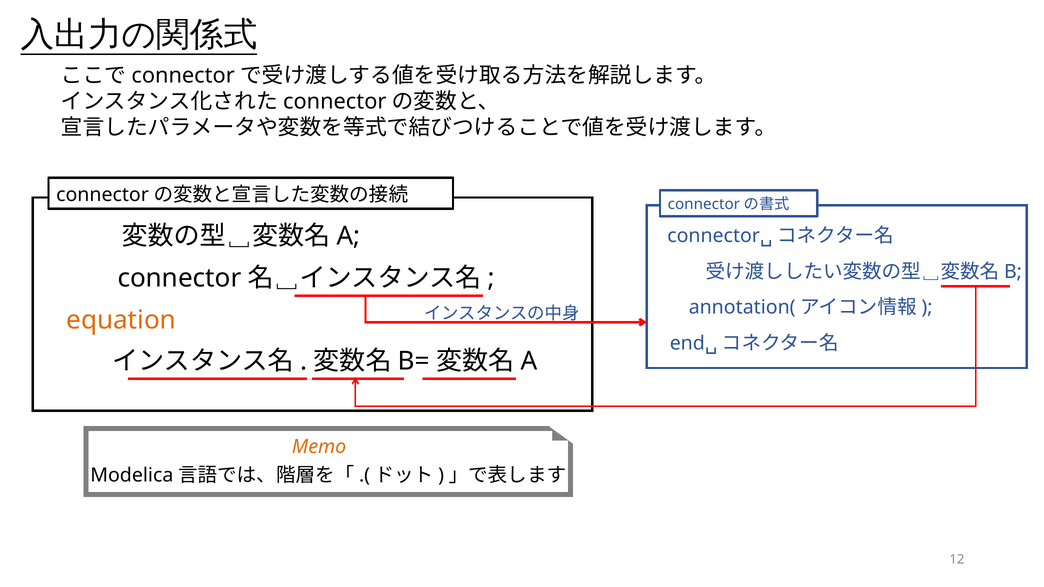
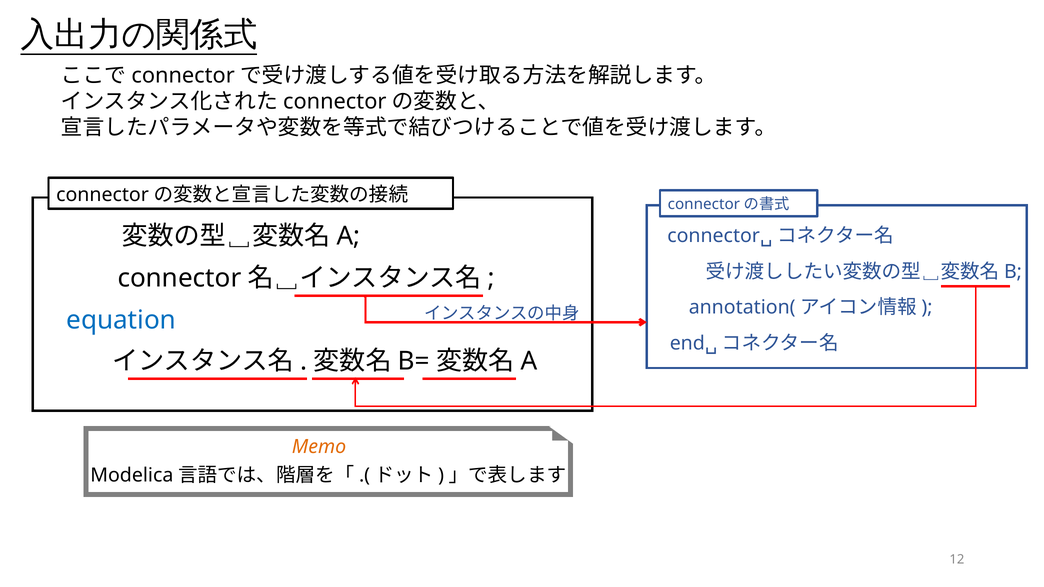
equation colour: orange -> blue (121, 320)
